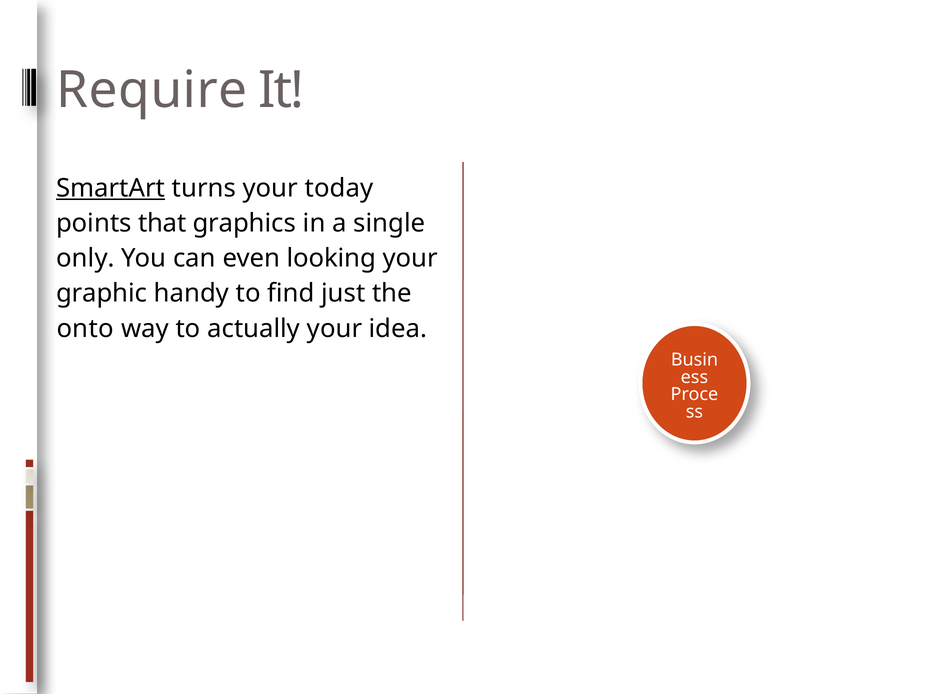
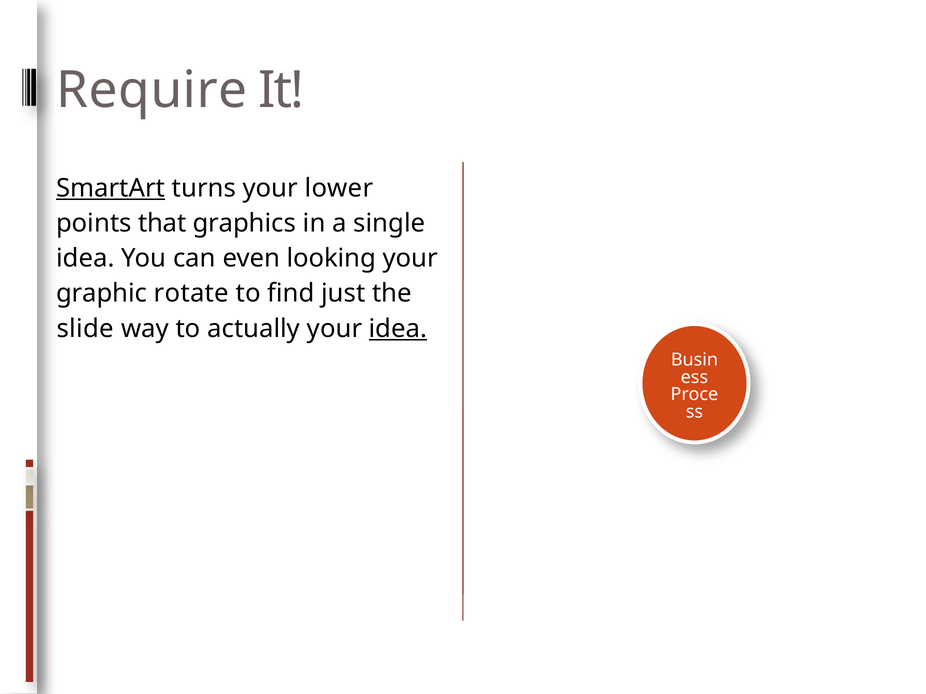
today: today -> lower (339, 188)
only: only -> idea (85, 259)
handy: handy -> rotate (191, 294)
onto: onto -> slide (85, 329)
idea underline: none -> present (398, 329)
